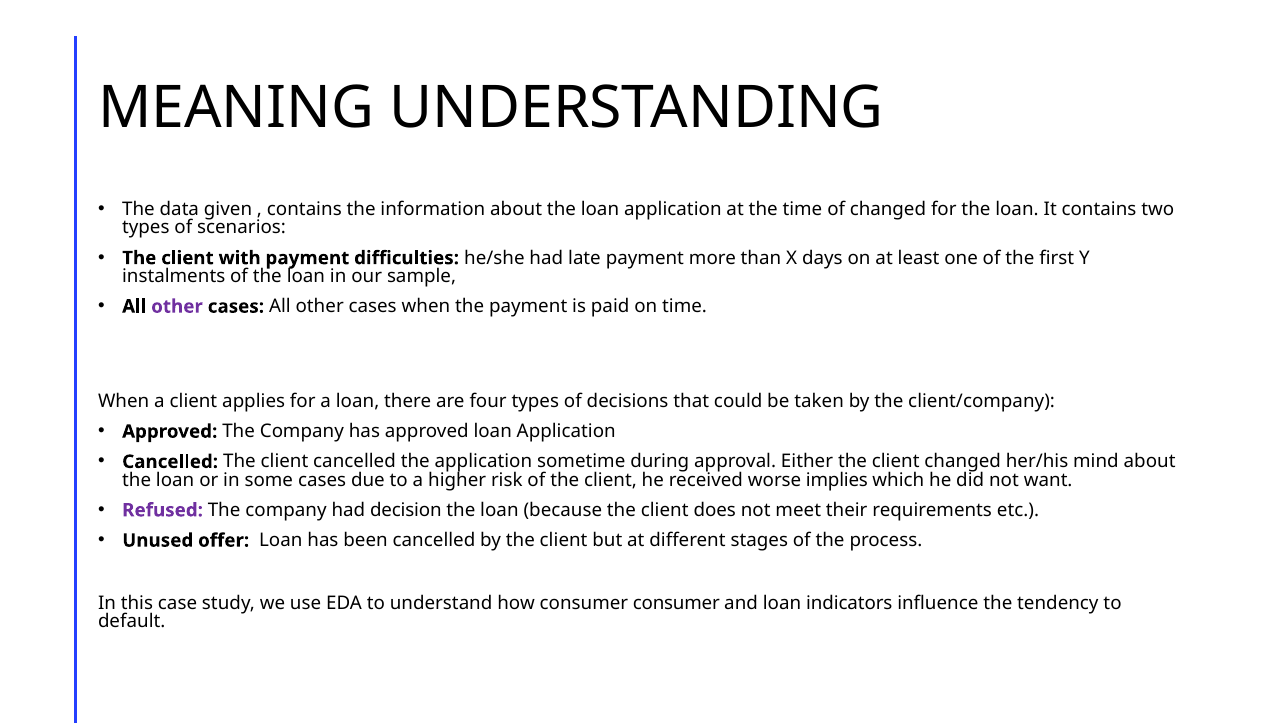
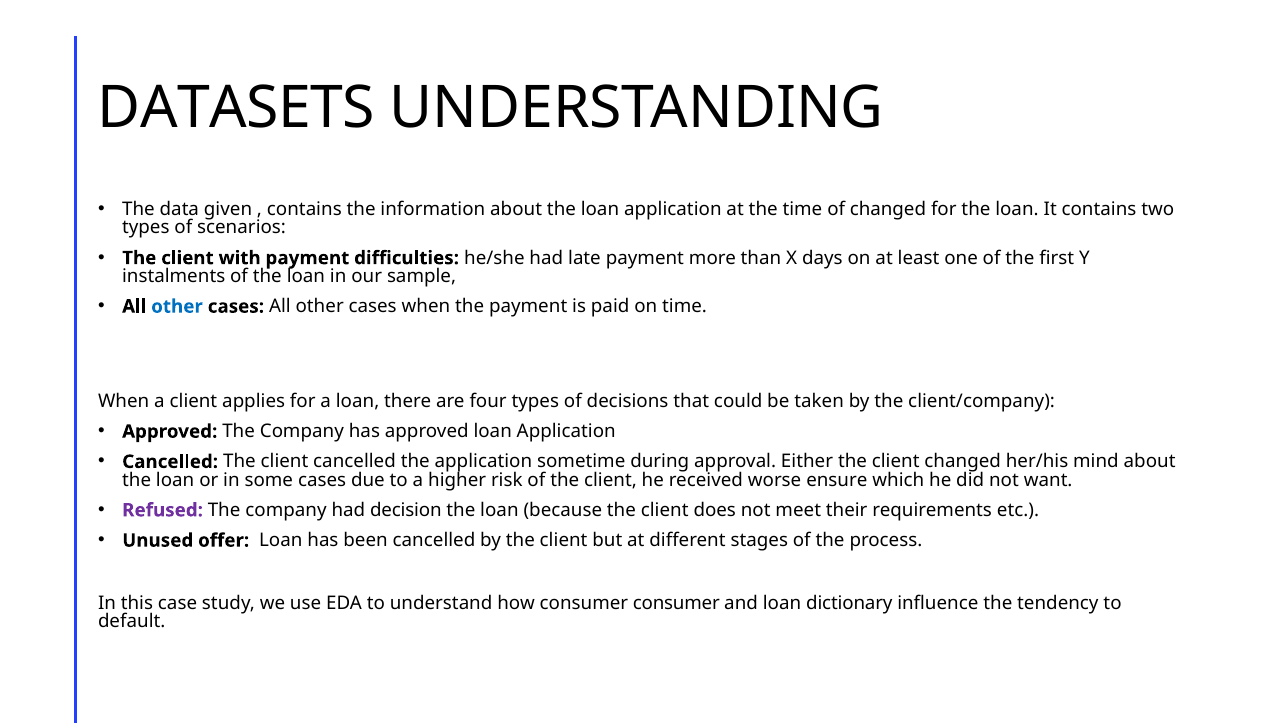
MEANING: MEANING -> DATASETS (236, 108)
other colour: purple -> blue (177, 307)
implies: implies -> ensure (837, 480)
indicators: indicators -> dictionary (849, 603)
